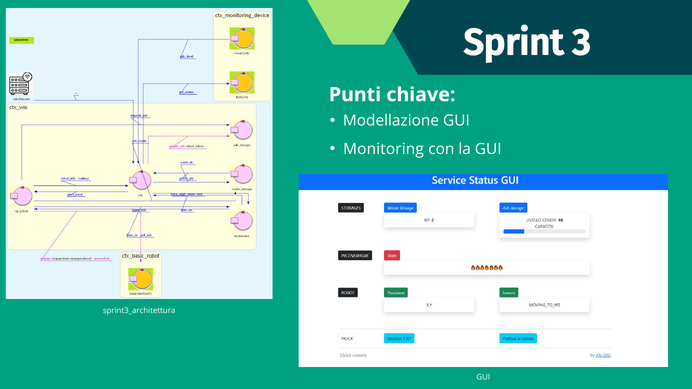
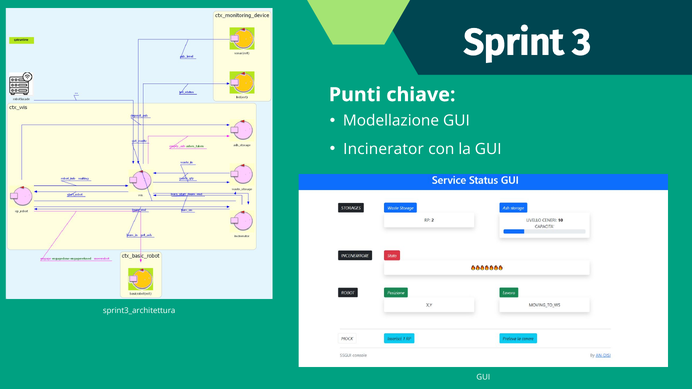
Monitoring: Monitoring -> Incinerator (384, 149)
